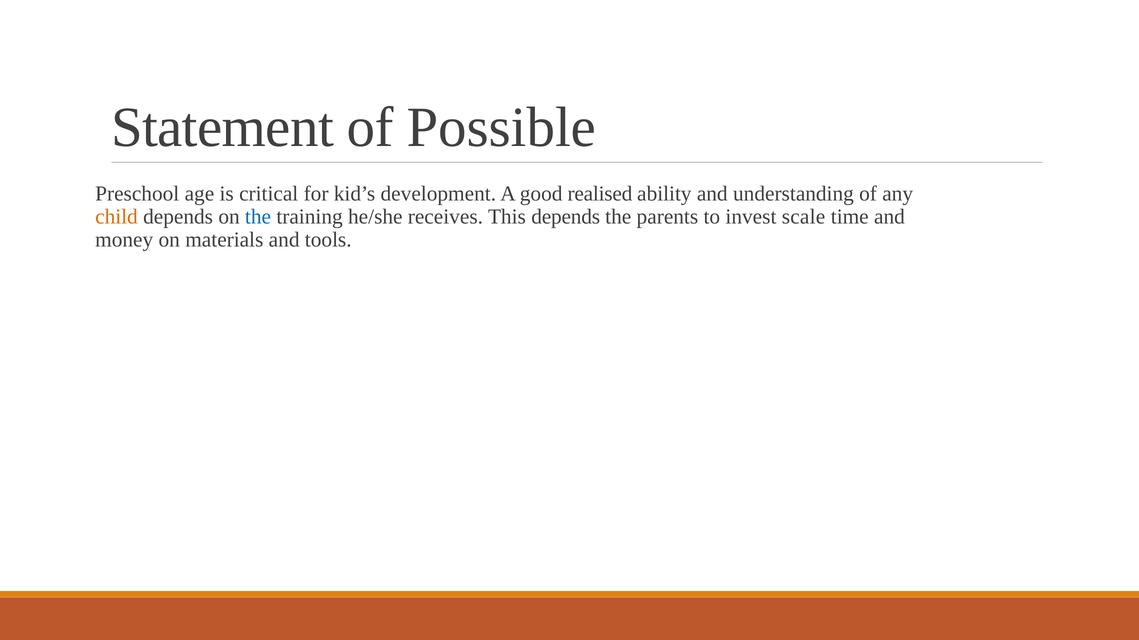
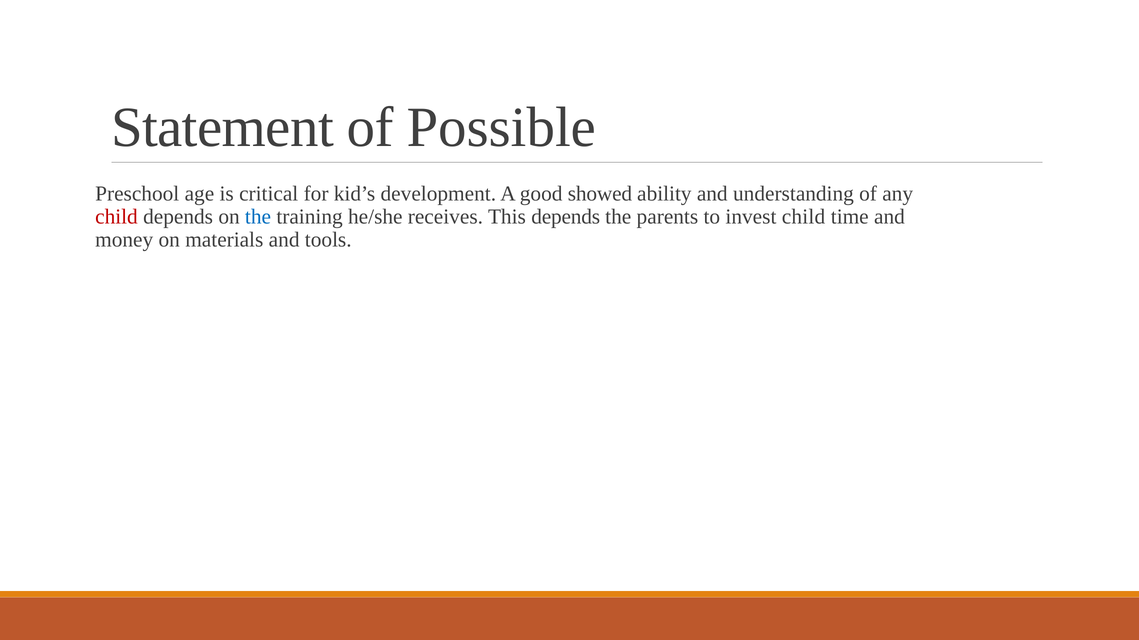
realised: realised -> showed (600, 194)
child colour: orange -> red (117, 217)
invest scale: scale -> child (804, 217)
